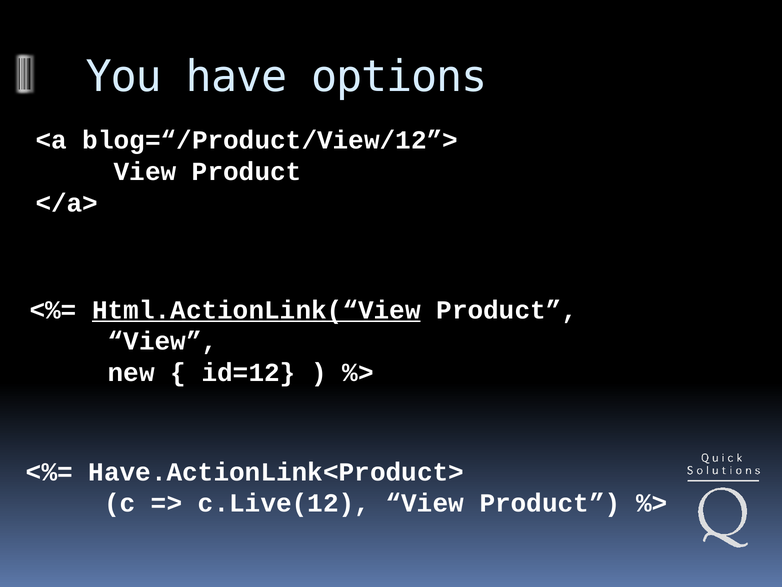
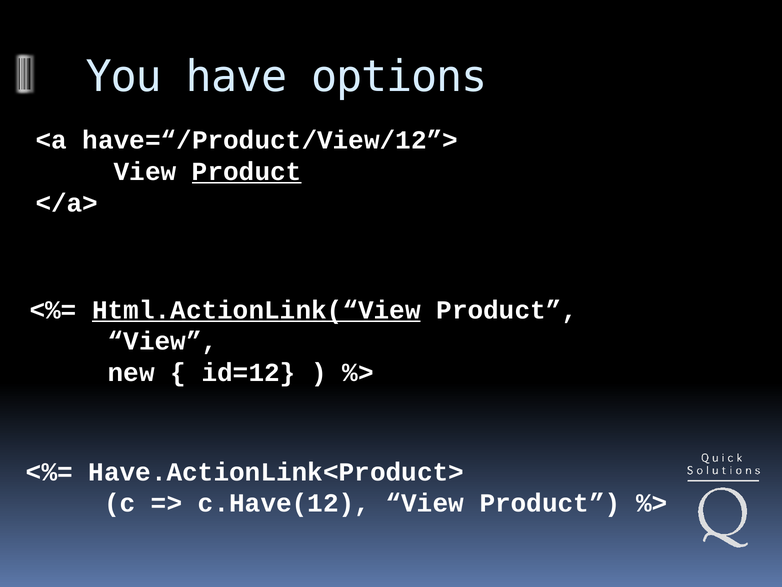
blog=“/Product/View/12”>: blog=“/Product/View/12”> -> have=“/Product/View/12”> (270, 140)
Product underline: none -> present (247, 171)
c.Live(12: c.Live(12 -> c.Have(12 (284, 503)
